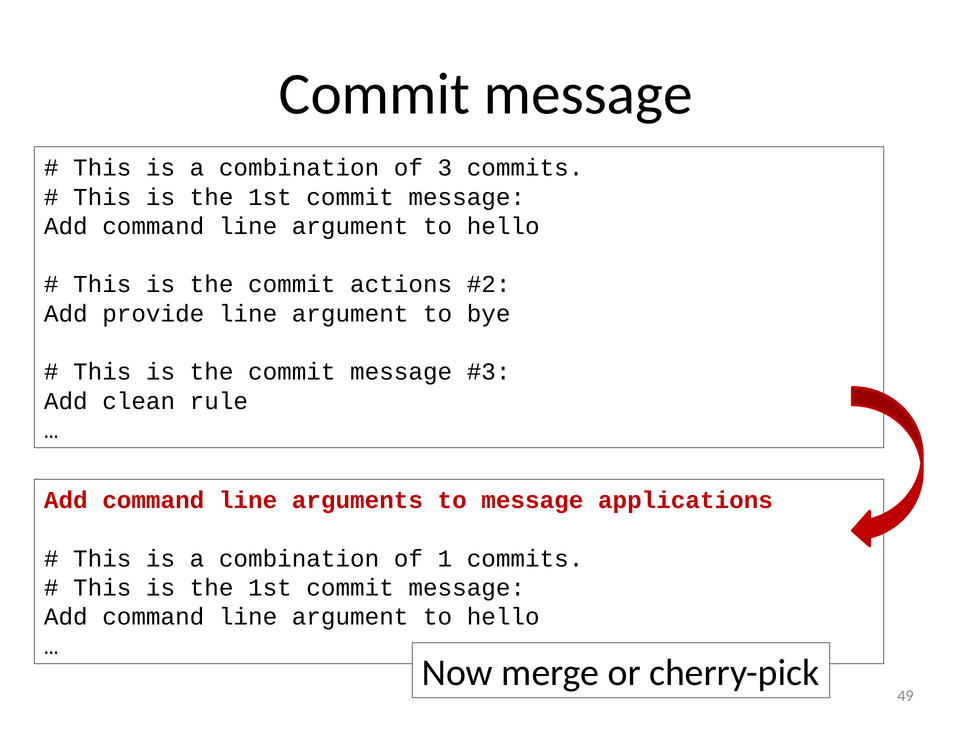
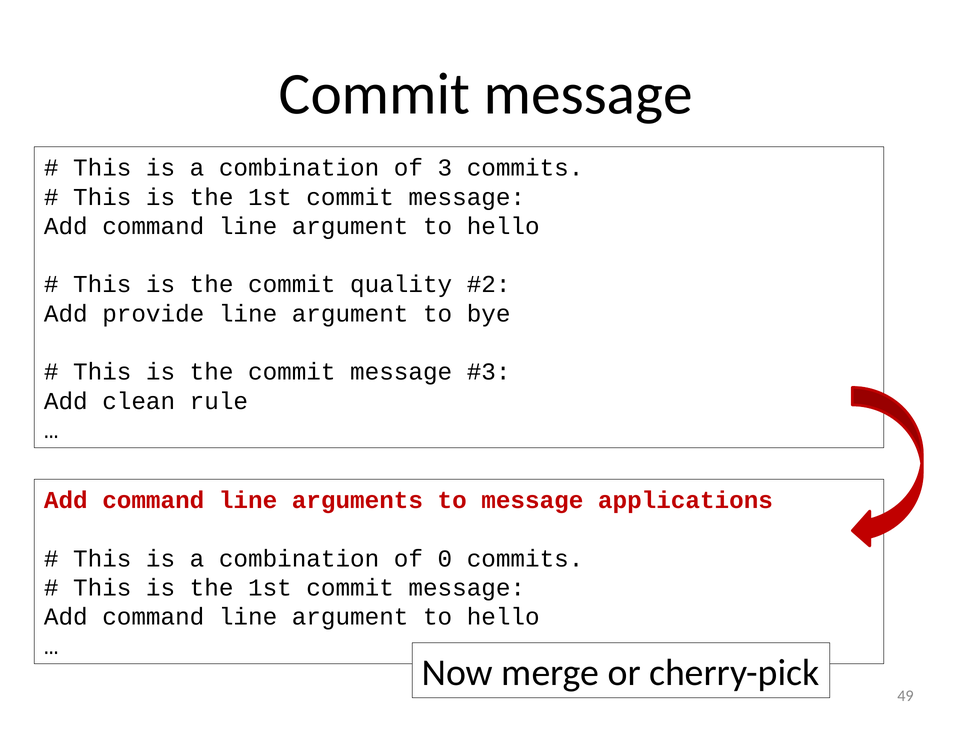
actions: actions -> quality (401, 284)
1: 1 -> 0 (445, 559)
